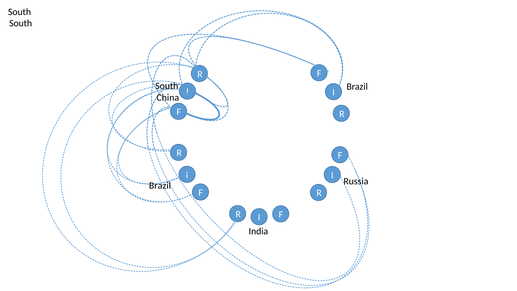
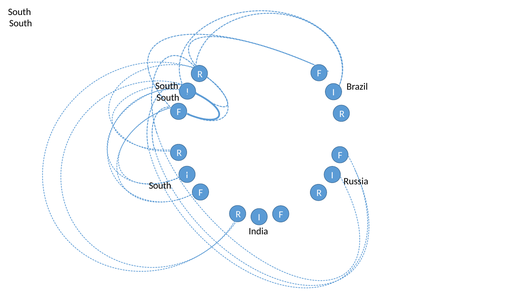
China: China -> South (168, 97)
Brazil: Brazil -> South (160, 185)
